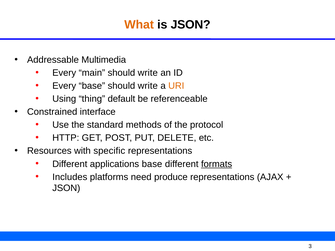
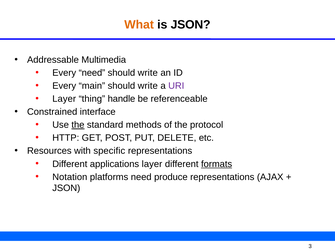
Every main: main -> need (92, 73)
Every base: base -> main (92, 86)
URI colour: orange -> purple (176, 86)
Using: Using -> Layer (64, 99)
default: default -> handle (121, 99)
the underline: none -> present (78, 125)
applications base: base -> layer (152, 164)
Includes: Includes -> Notation (70, 177)
